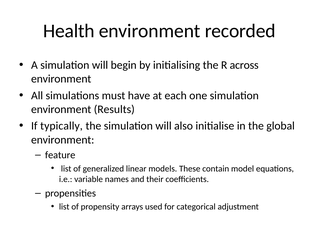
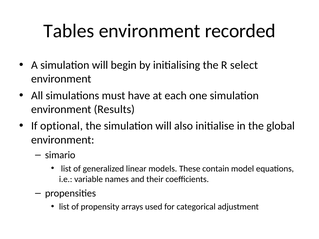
Health: Health -> Tables (69, 31)
across: across -> select (244, 65)
typically: typically -> optional (61, 126)
feature: feature -> simario (60, 155)
